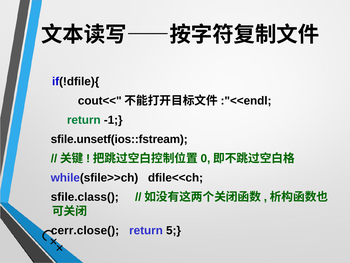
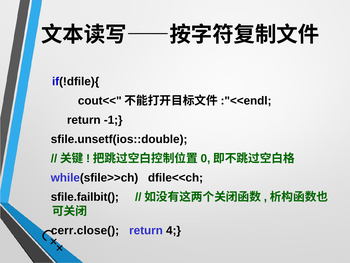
return colour: green -> black (84, 120)
sfile.unsetf(ios::fstream: sfile.unsetf(ios::fstream -> sfile.unsetf(ios::double (119, 139)
sfile.class(: sfile.class( -> sfile.failbit( (85, 197)
5: 5 -> 4 (174, 230)
